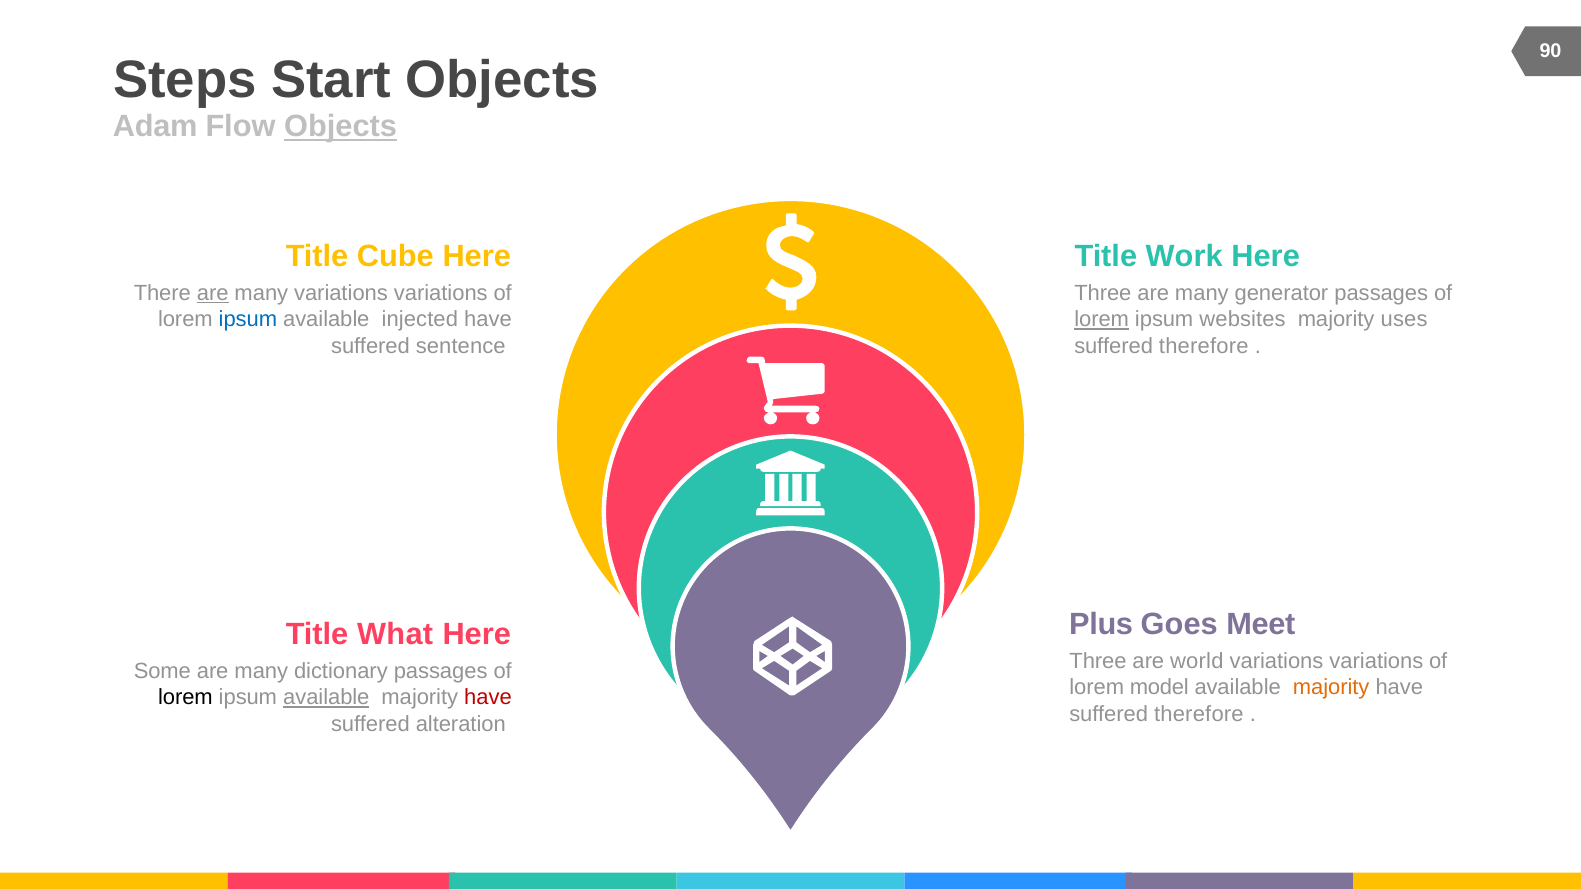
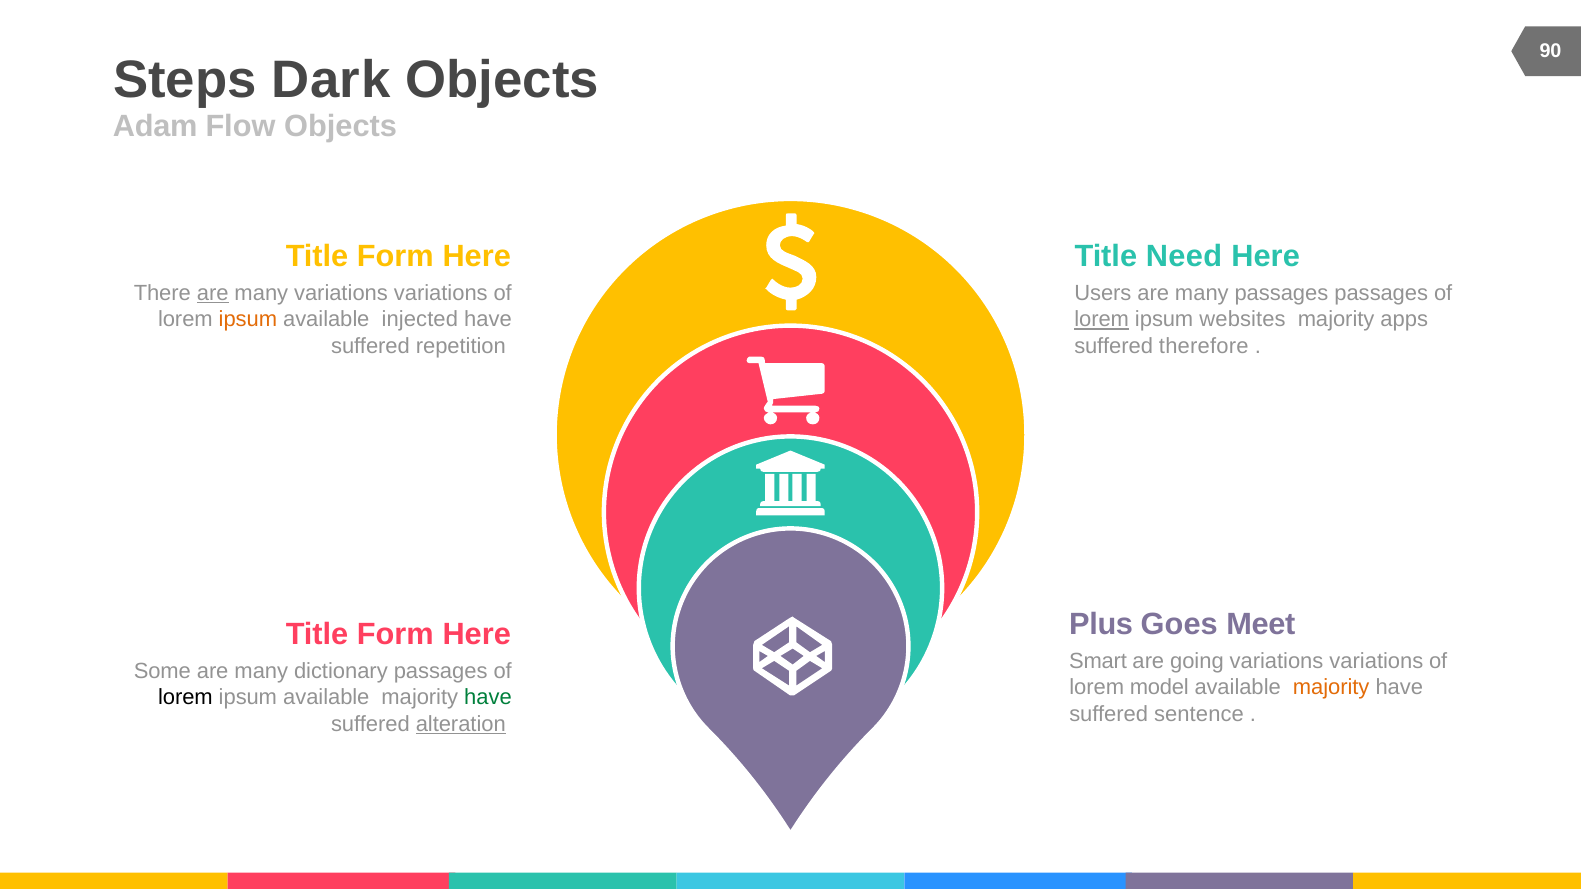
Start: Start -> Dark (331, 80)
Objects underline: present -> none (341, 127)
Cube: Cube -> Form (395, 256)
Work: Work -> Need (1184, 256)
Three: Three -> Users (1103, 293)
many generator: generator -> passages (1281, 293)
ipsum colour: blue -> orange (248, 320)
uses: uses -> apps (1404, 320)
sentence: sentence -> repetition (461, 346)
What: What -> Form (395, 635)
Three: Three -> Smart (1098, 662)
world: world -> going (1197, 662)
available underline: present -> none (326, 698)
have colour: red -> green (488, 698)
therefore: therefore -> sentence (1199, 714)
alteration underline: none -> present (461, 724)
